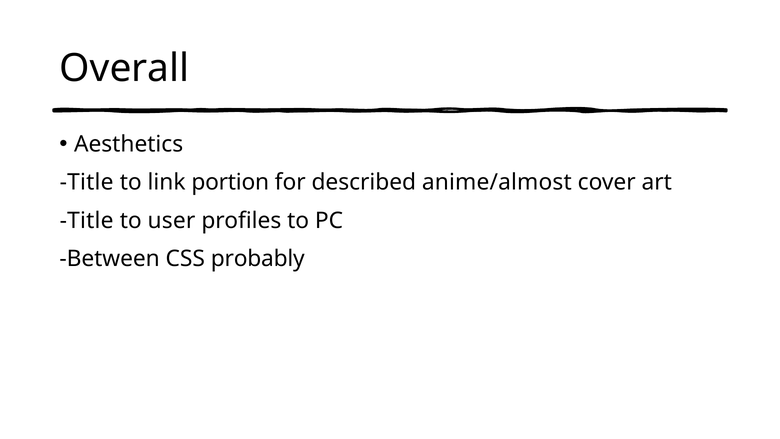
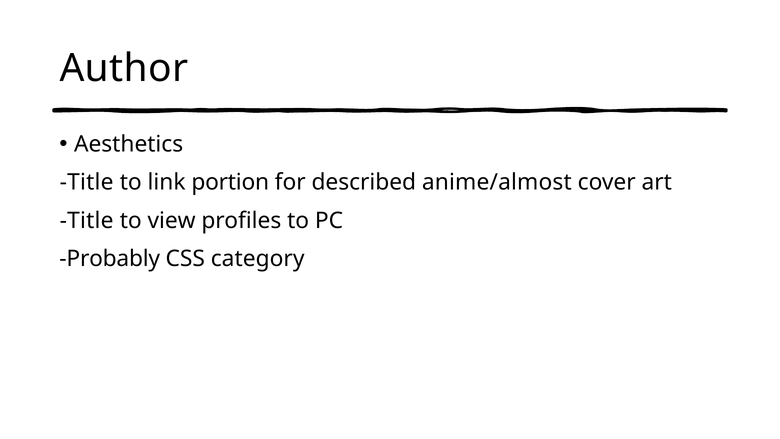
Overall: Overall -> Author (124, 68)
user: user -> view (172, 220)
Between: Between -> Probably (110, 259)
probably: probably -> category (258, 259)
